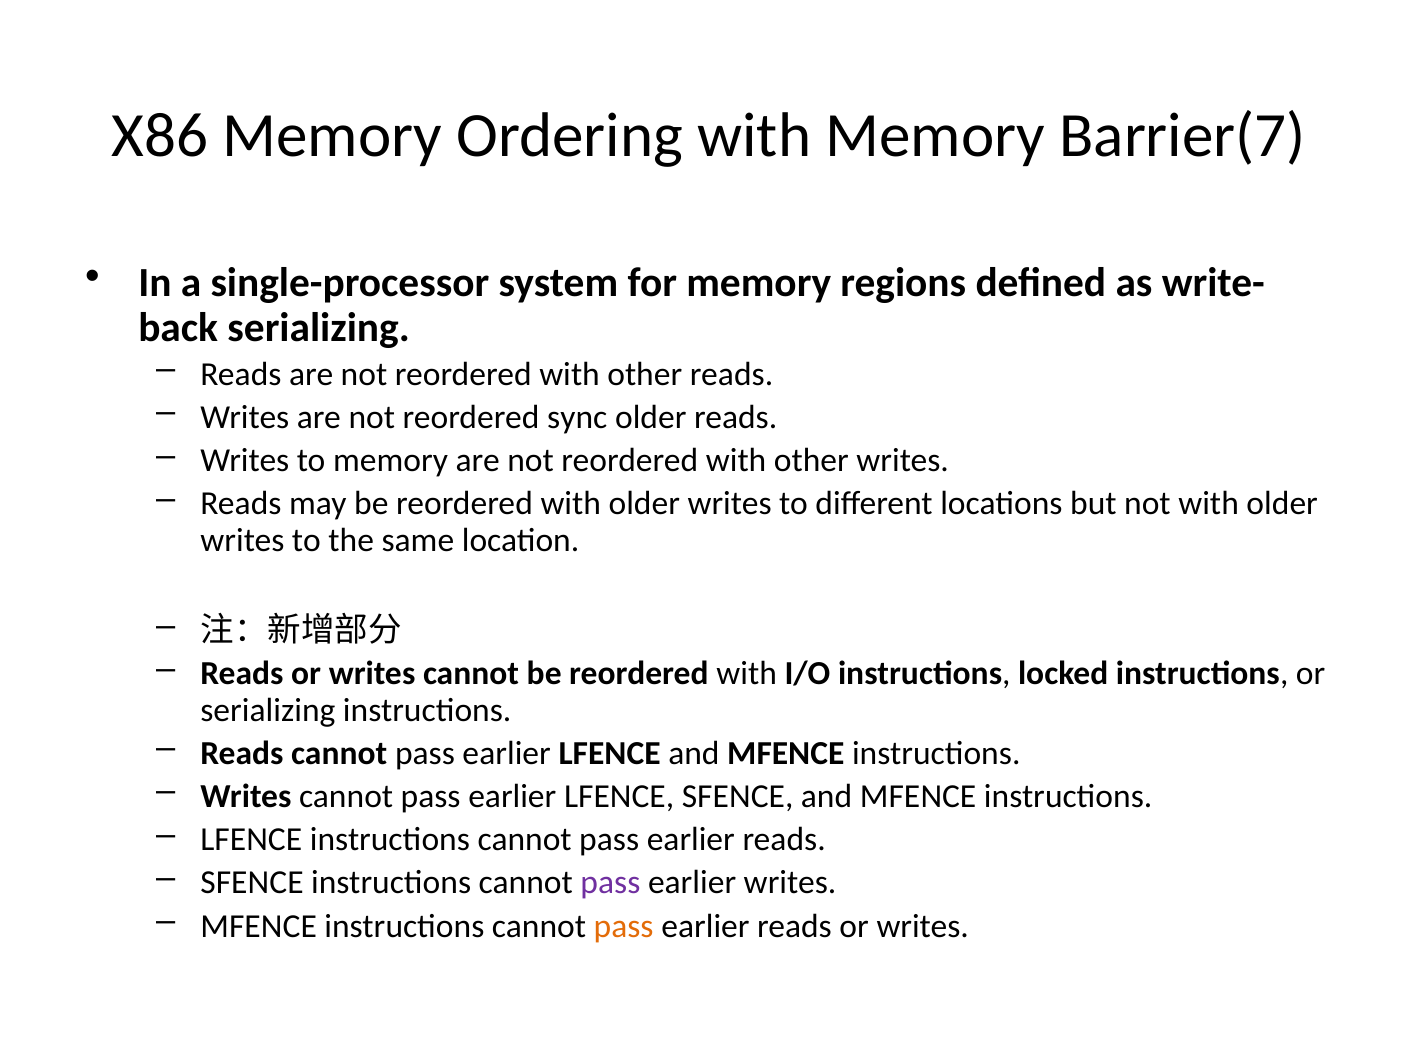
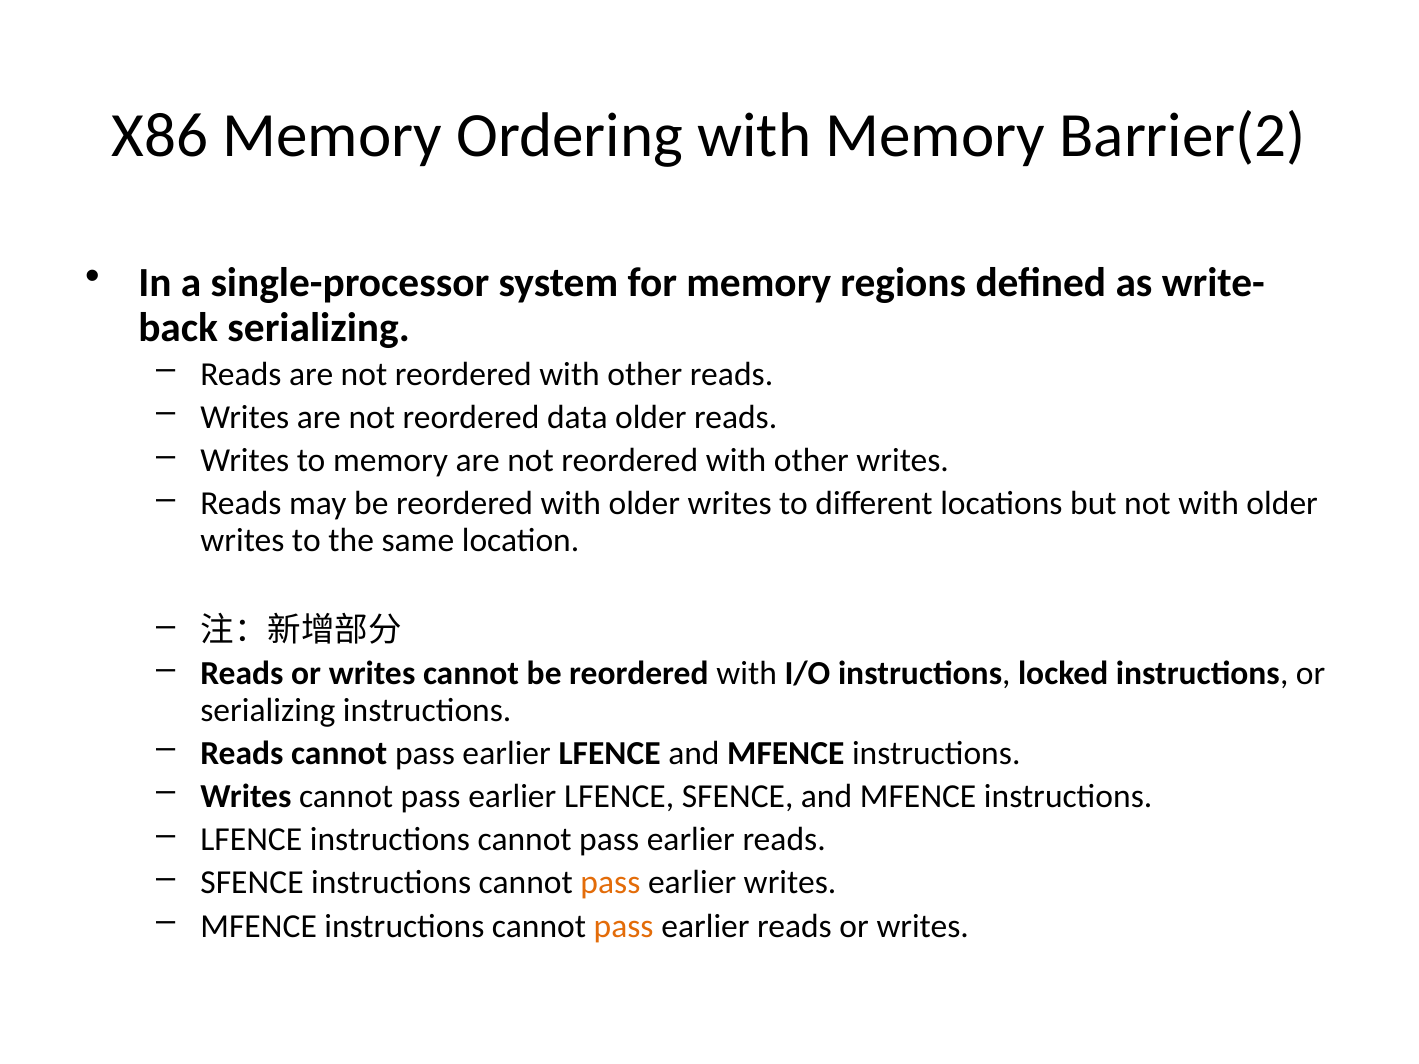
Barrier(7: Barrier(7 -> Barrier(2 (1183, 136)
sync: sync -> data (577, 418)
pass colour: purple -> orange (610, 883)
